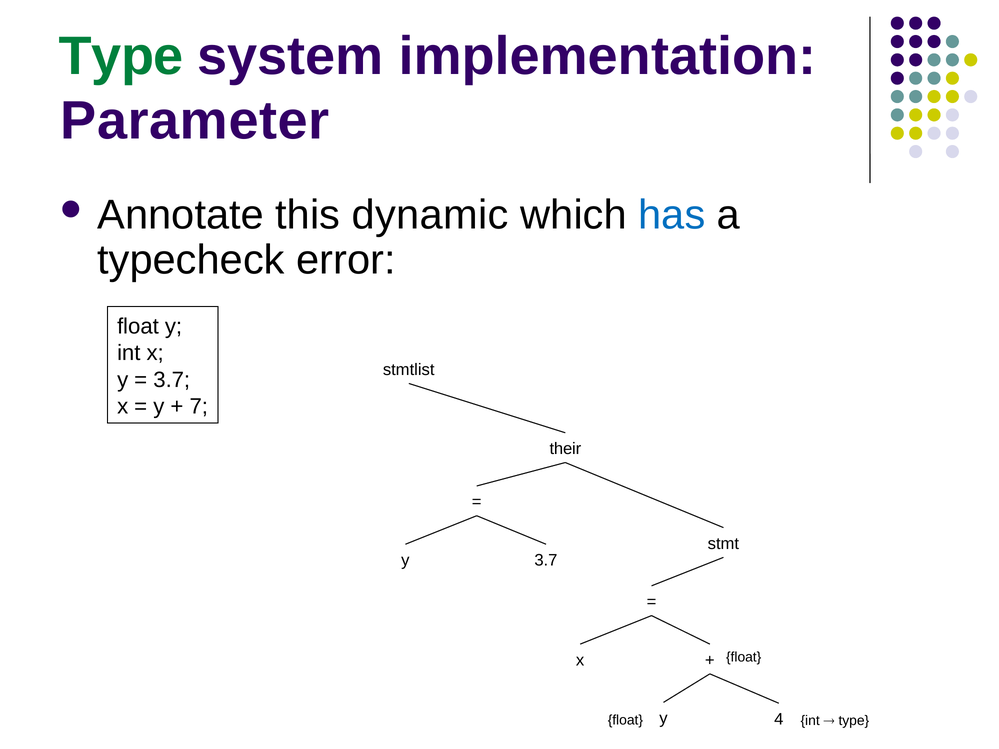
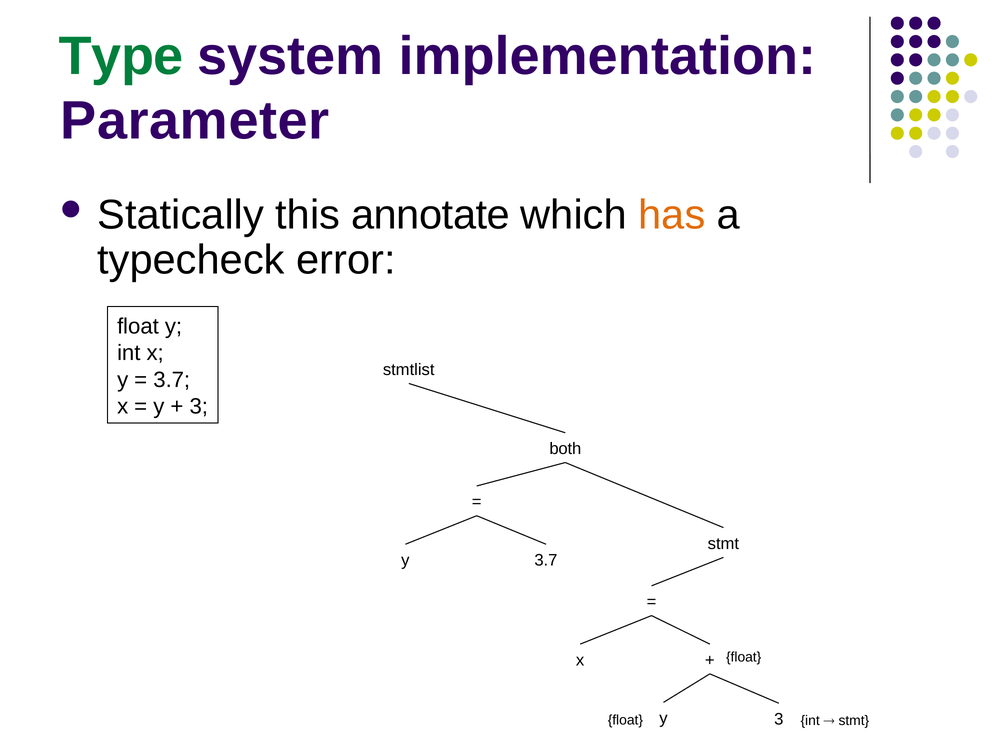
Annotate: Annotate -> Statically (181, 215)
dynamic: dynamic -> annotate (431, 215)
has colour: blue -> orange (672, 215)
7: 7 -> 3 (199, 406)
their: their -> both (565, 449)
y 4: 4 -> 3 (779, 719)
type: type -> stmt (854, 721)
